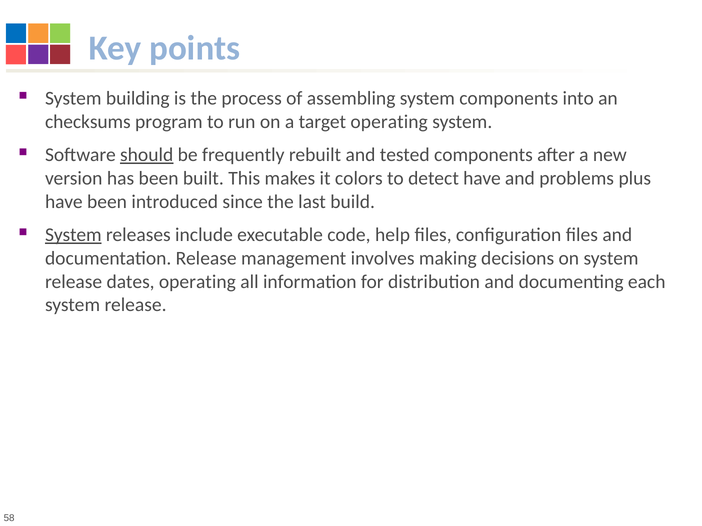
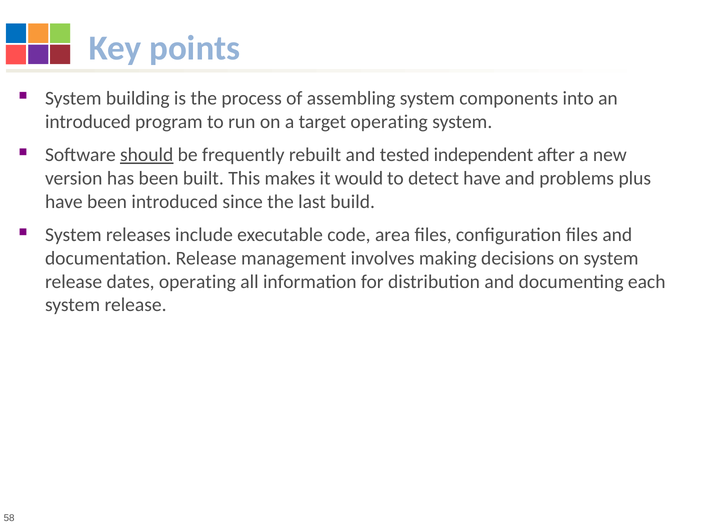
checksums: checksums -> introduced (88, 122)
tested components: components -> independent (484, 155)
colors: colors -> would (359, 178)
System underline: present -> none (73, 235)
help: help -> area (393, 235)
